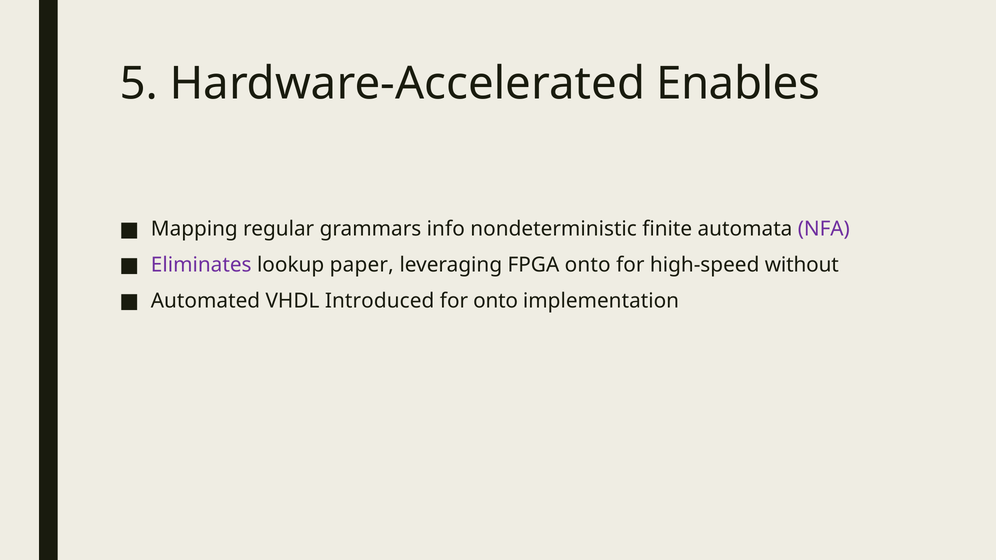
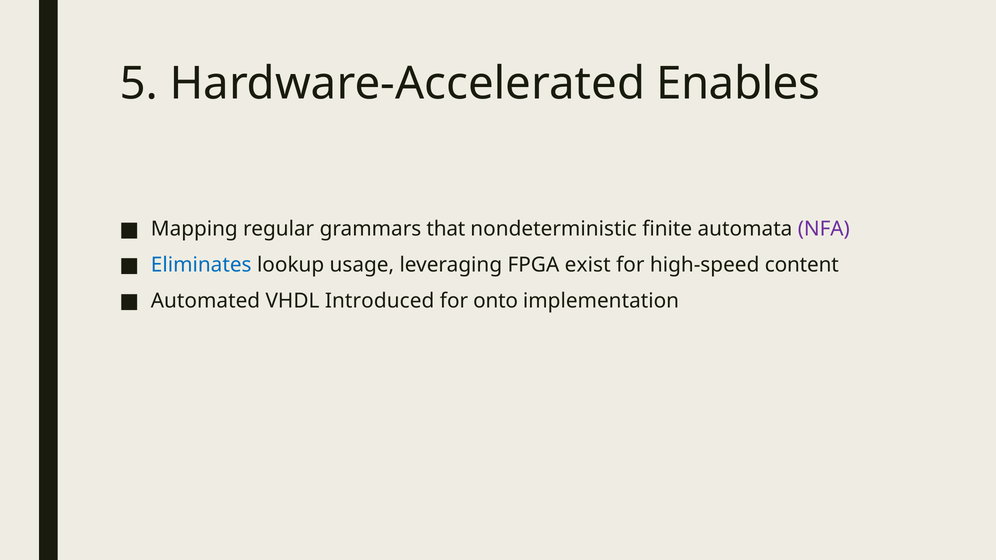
info: info -> that (446, 229)
Eliminates colour: purple -> blue (201, 265)
paper: paper -> usage (362, 265)
FPGA onto: onto -> exist (588, 265)
without: without -> content (802, 265)
